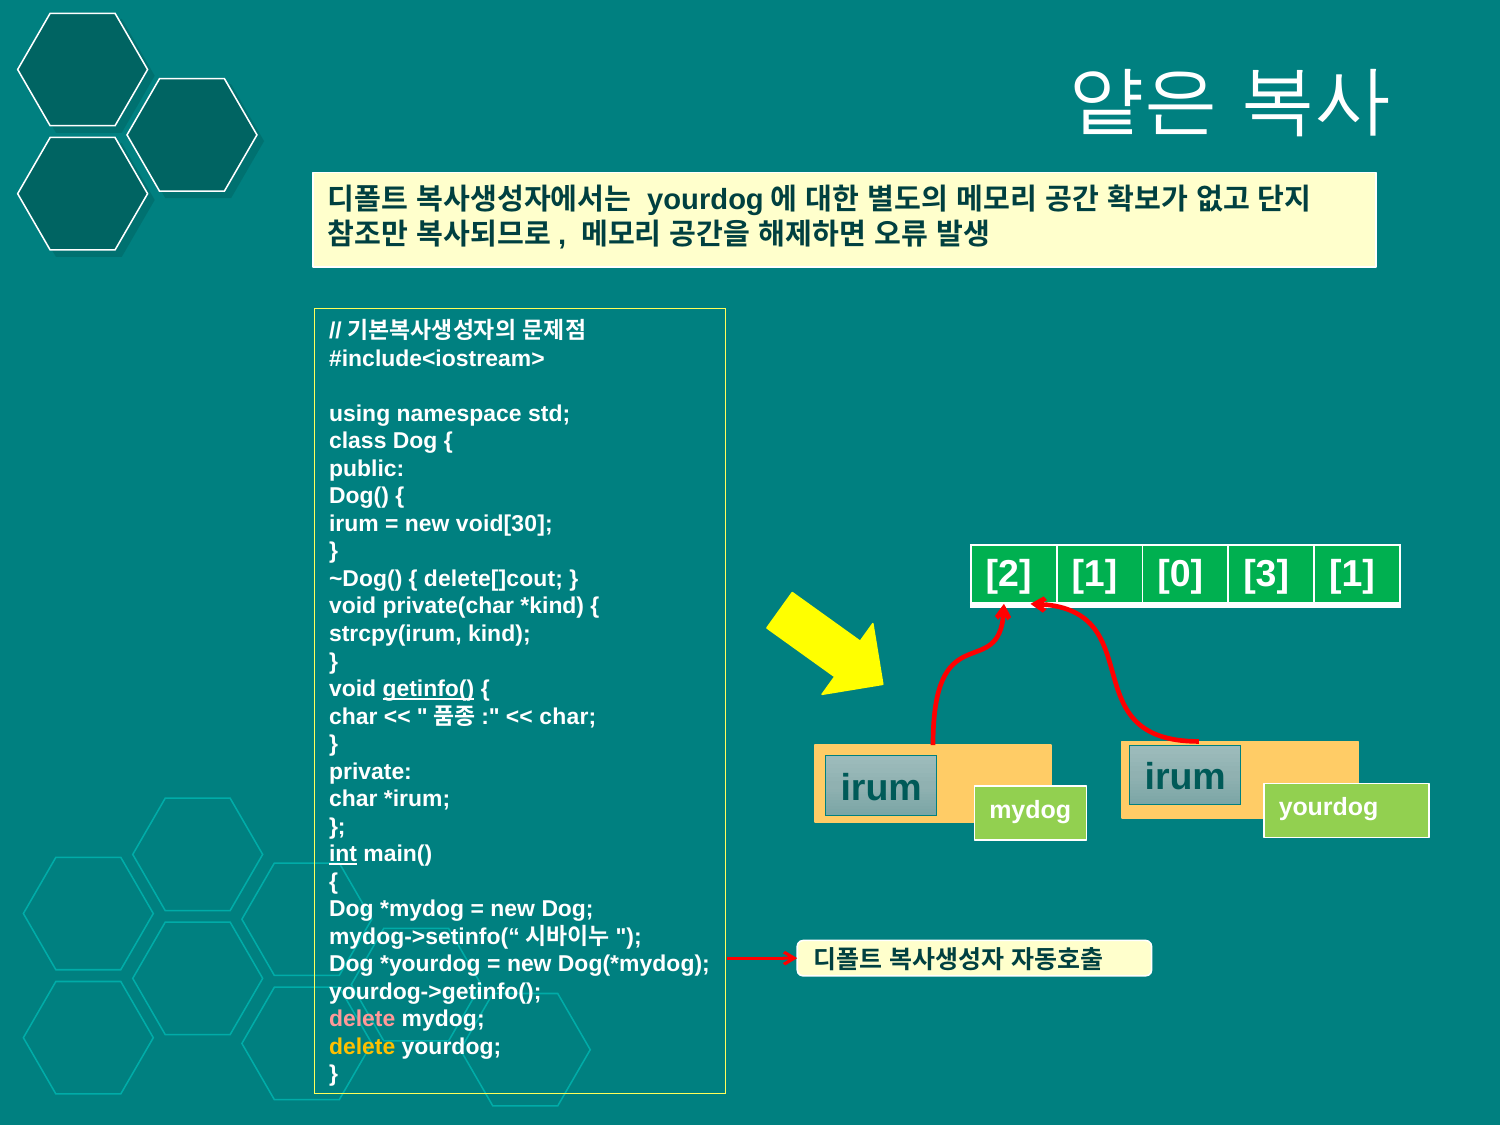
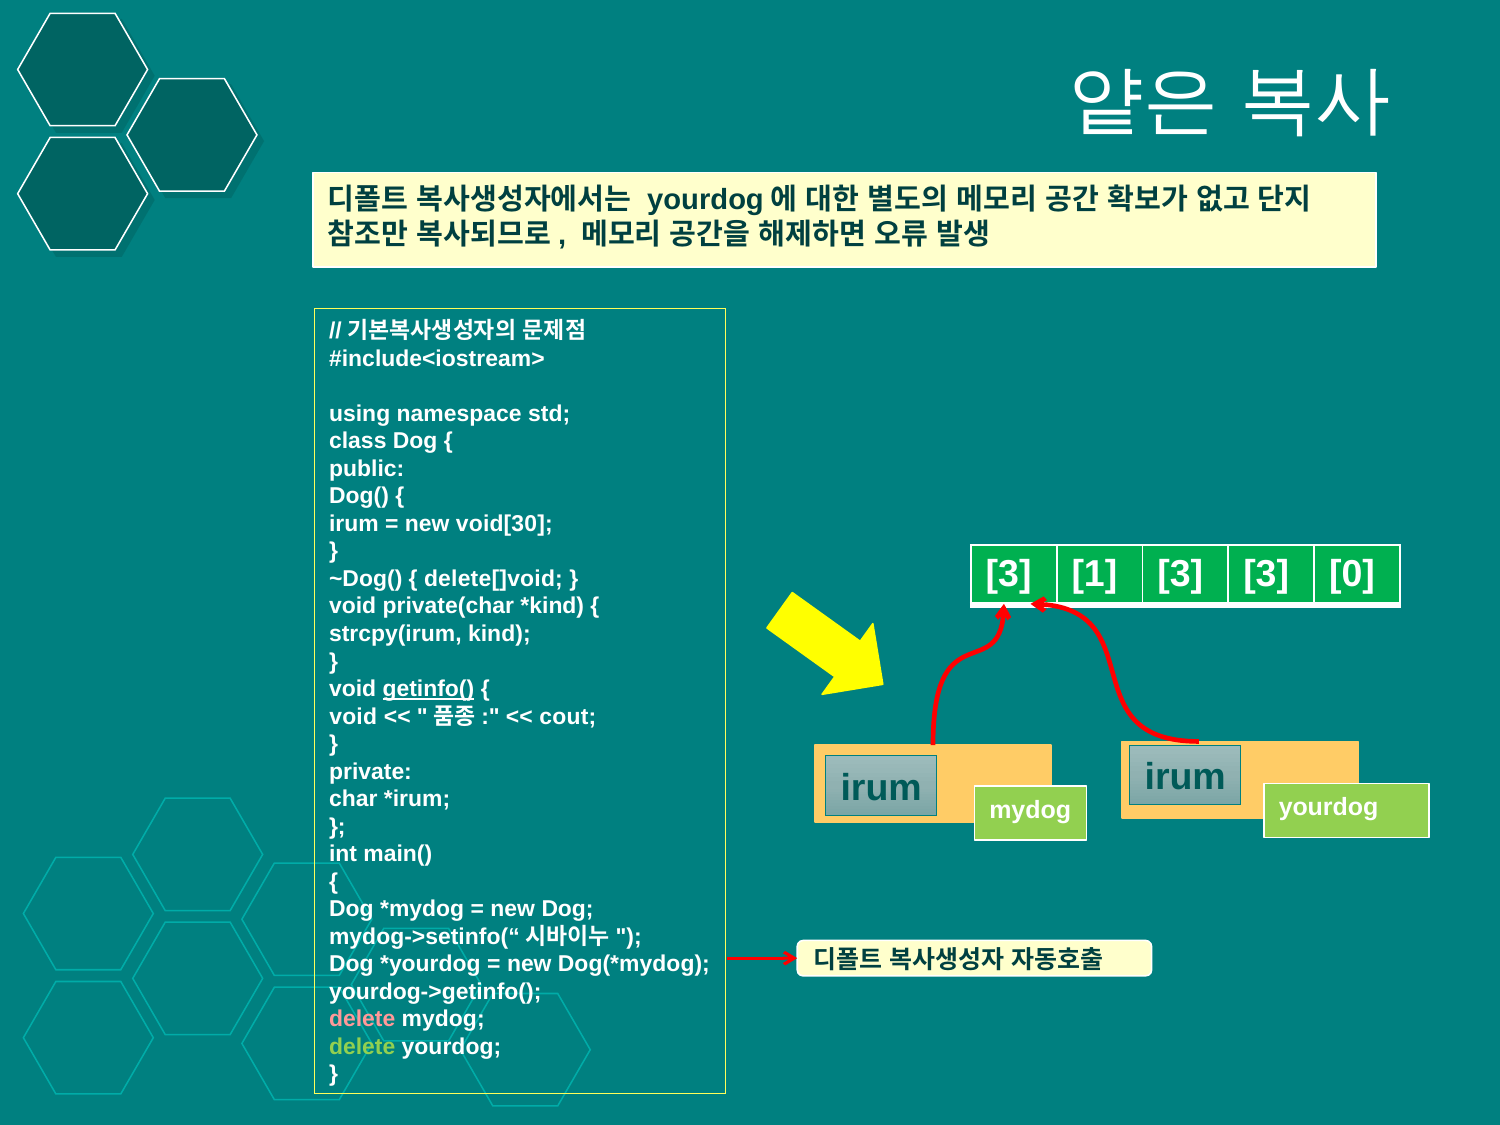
2: 2 -> 3 (1009, 574)
1 0: 0 -> 3 (1180, 574)
3 1: 1 -> 0 (1352, 574)
delete[]cout: delete[]cout -> delete[]void (493, 579)
char: char -> void (353, 717)
char: char -> cout (568, 717)
int underline: present -> none (343, 854)
delete colour: yellow -> light green (362, 1047)
